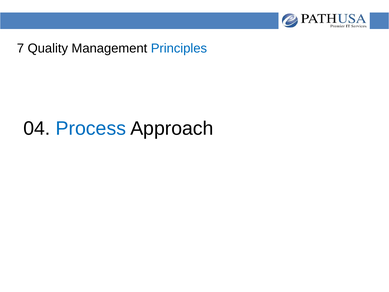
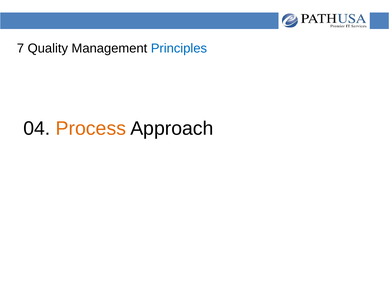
Process colour: blue -> orange (91, 128)
